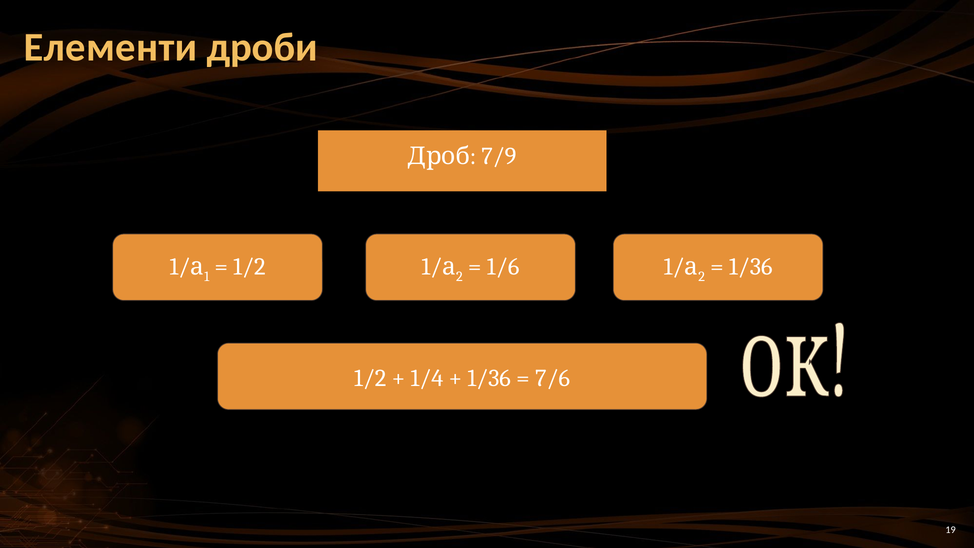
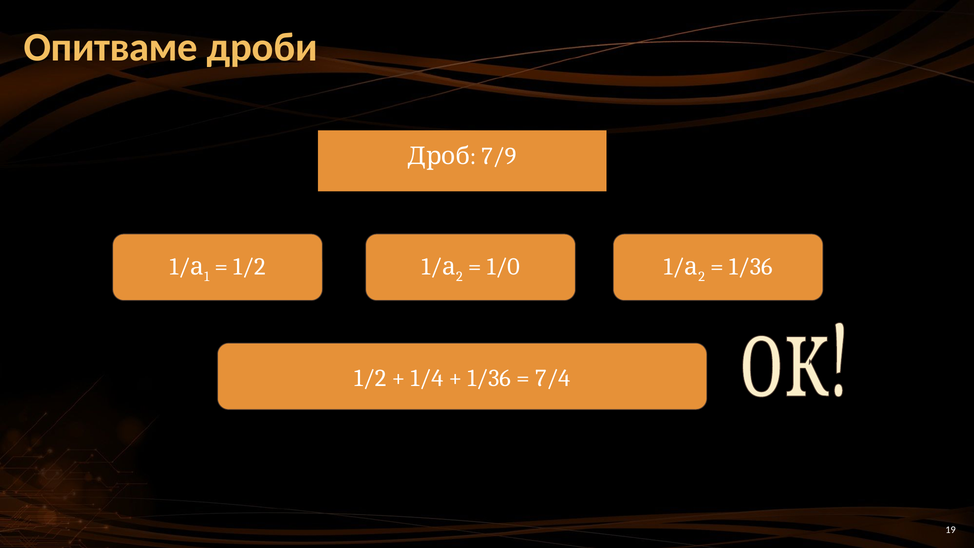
Елементи: Елементи -> Опитваме (111, 47)
1/6: 1/6 -> 1/0 (503, 267)
7/6: 7/6 -> 7/4 (553, 378)
